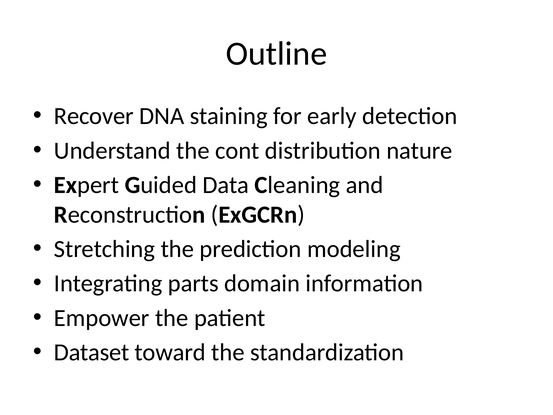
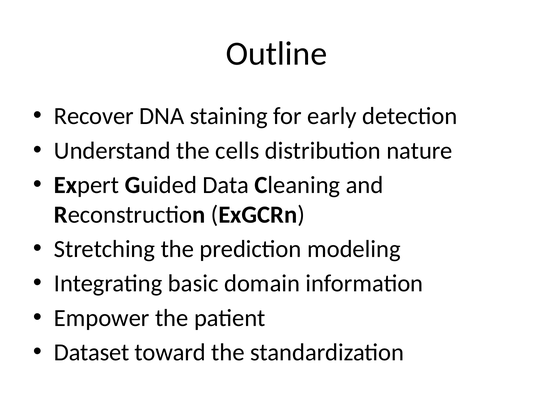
cont: cont -> cells (237, 150)
parts: parts -> basic (193, 283)
